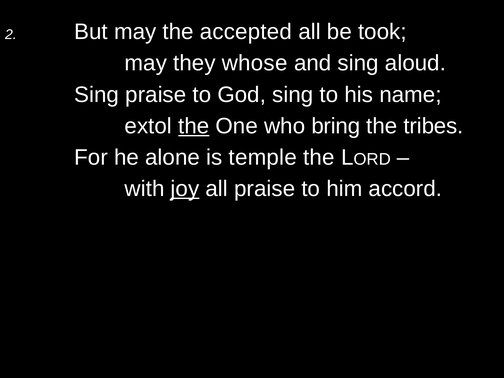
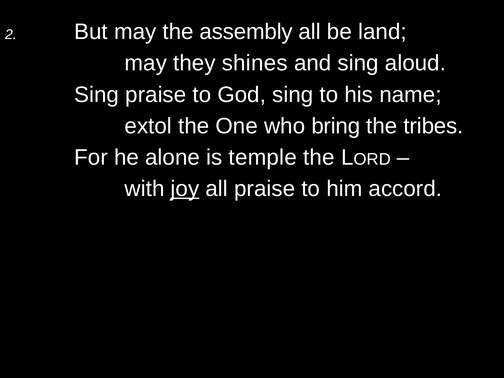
accepted: accepted -> assembly (246, 32)
took: took -> land (382, 32)
whose: whose -> shines (255, 63)
the underline: present -> none (194, 126)
